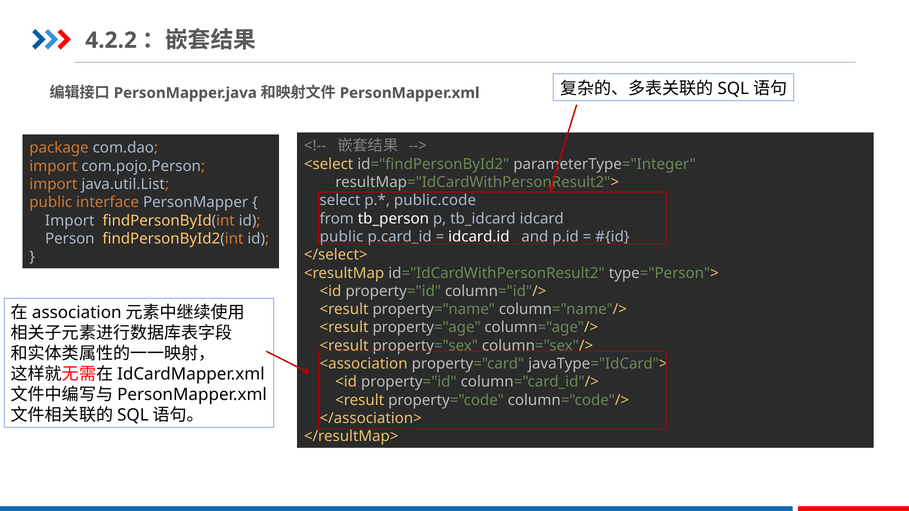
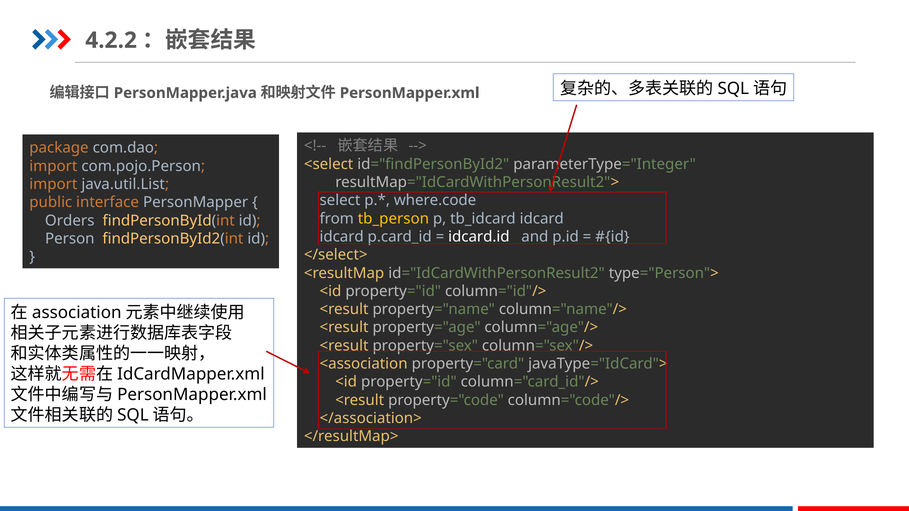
public.code: public.code -> where.code (435, 200)
tb_person colour: white -> yellow (393, 219)
Import: Import -> Orders (70, 221)
public: public -> idcard (342, 237)
